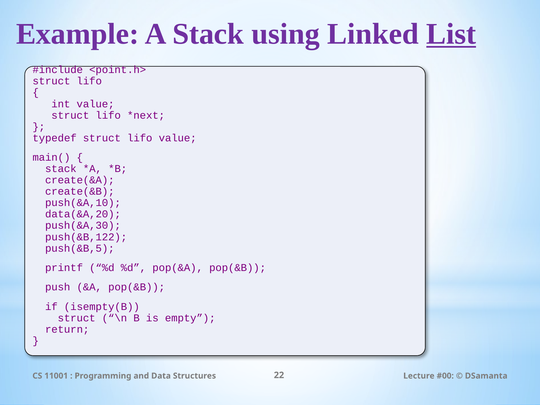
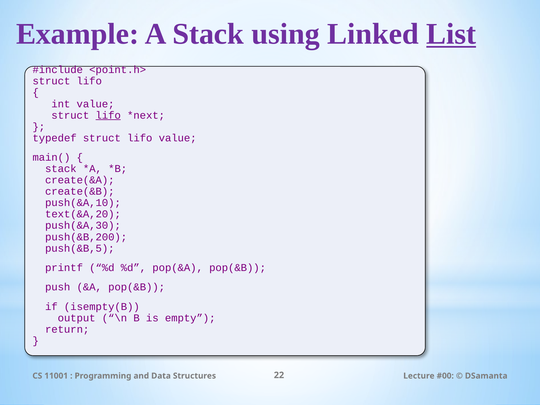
lifo underline: none -> present (108, 115)
data(&A,20: data(&A,20 -> text(&A,20 (83, 214)
push(&B,122: push(&B,122 -> push(&B,200 (86, 237)
struct: struct -> output (77, 318)
